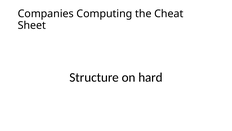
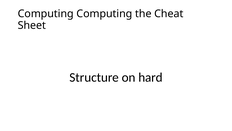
Companies: Companies -> Computing (46, 14)
